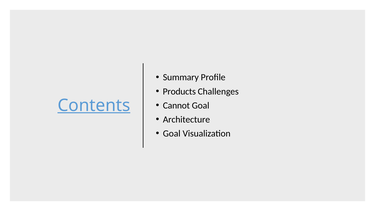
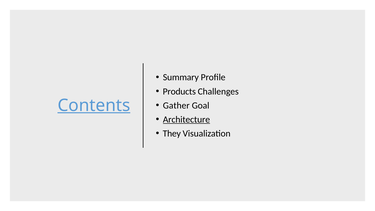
Cannot: Cannot -> Gather (176, 105)
Architecture underline: none -> present (186, 119)
Goal: Goal -> They (172, 133)
